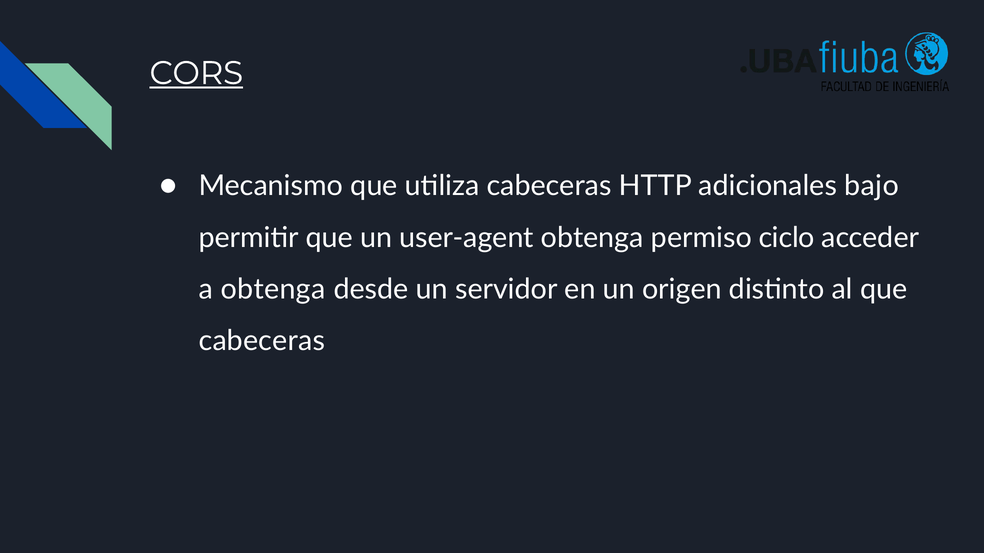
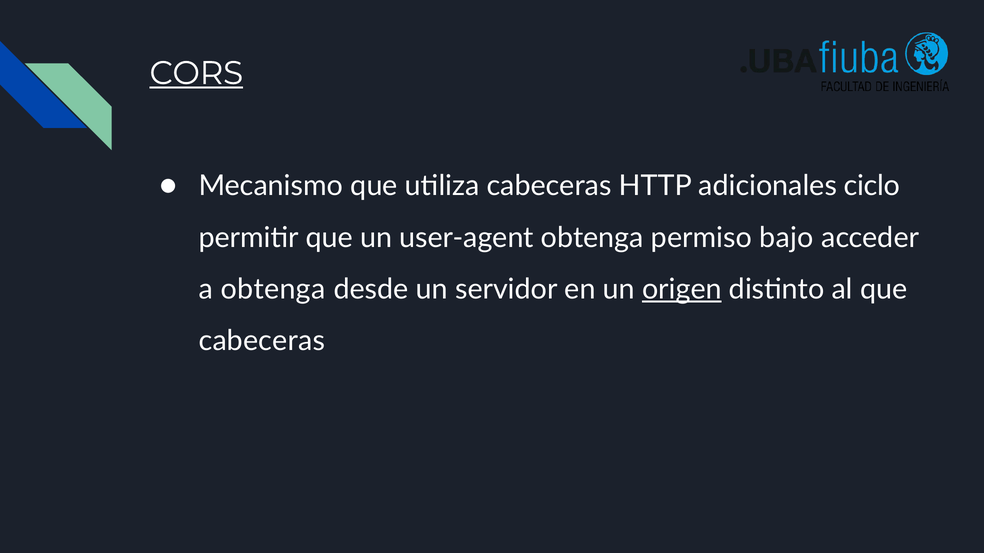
bajo: bajo -> ciclo (872, 186)
ciclo: ciclo -> bajo (786, 238)
origen underline: none -> present (682, 289)
